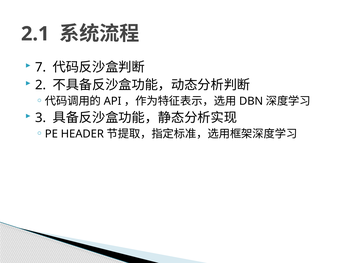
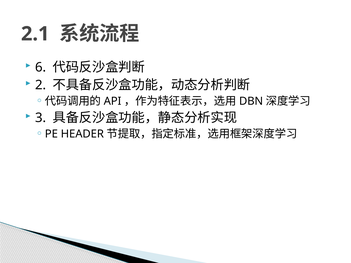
7: 7 -> 6 (41, 67)
